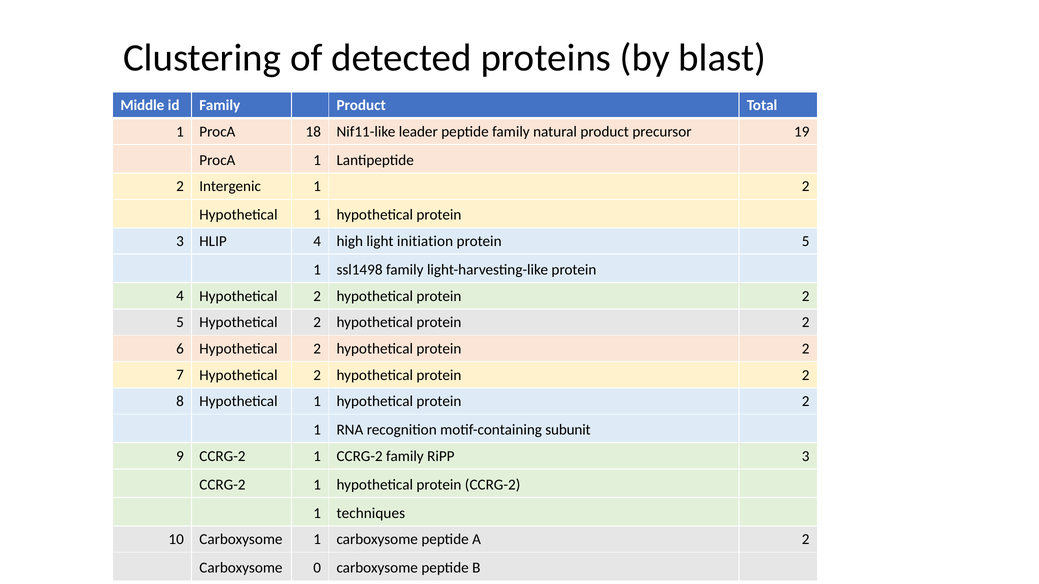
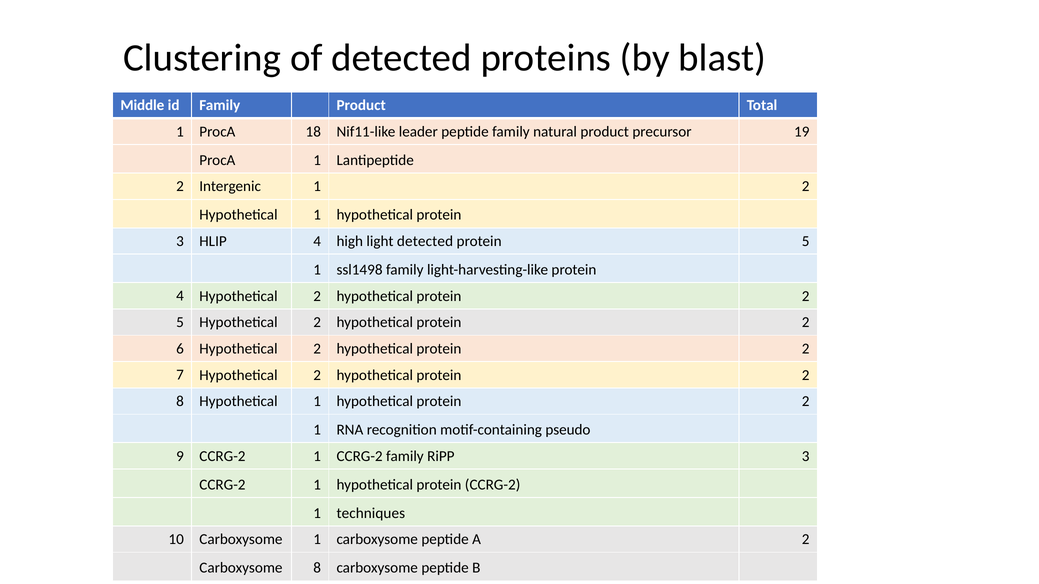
light initiation: initiation -> detected (425, 241)
subunit: subunit -> pseudo (568, 430)
Carboxysome 0: 0 -> 8 (317, 568)
